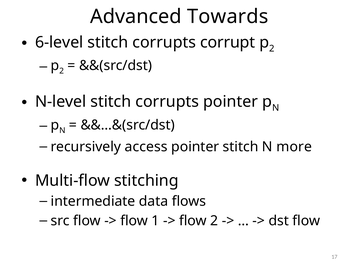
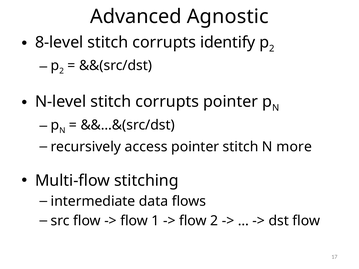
Towards: Towards -> Agnostic (228, 16)
6-level: 6-level -> 8-level (59, 42)
corrupt: corrupt -> identify (228, 42)
